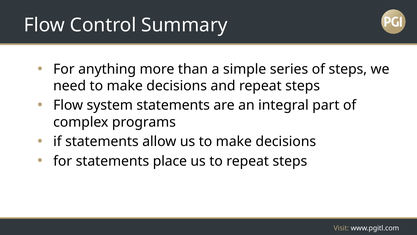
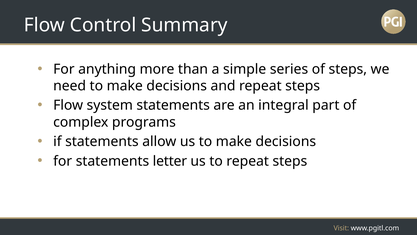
place: place -> letter (170, 161)
